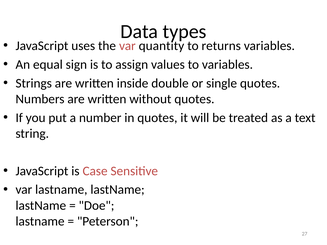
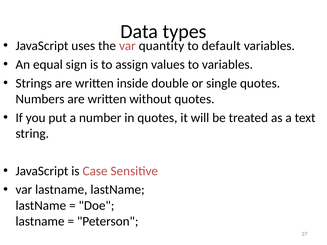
returns: returns -> default (221, 46)
